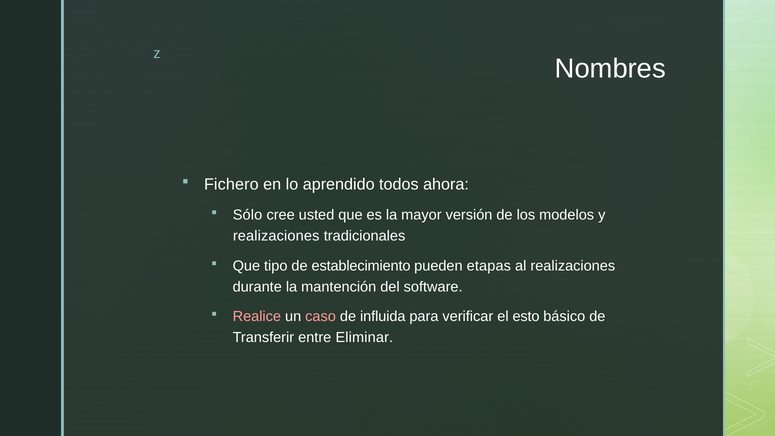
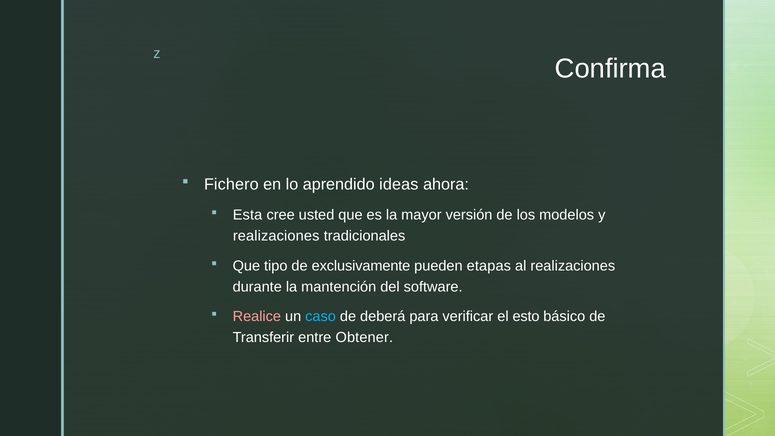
Nombres: Nombres -> Confirma (610, 69)
todos: todos -> ideas (399, 184)
Sólo: Sólo -> Esta (248, 215)
establecimiento: establecimiento -> exclusivamente (361, 266)
caso colour: pink -> light blue (321, 317)
influida: influida -> deberá (383, 317)
Eliminar: Eliminar -> Obtener (364, 337)
